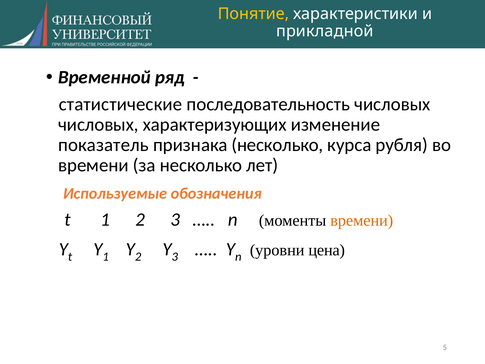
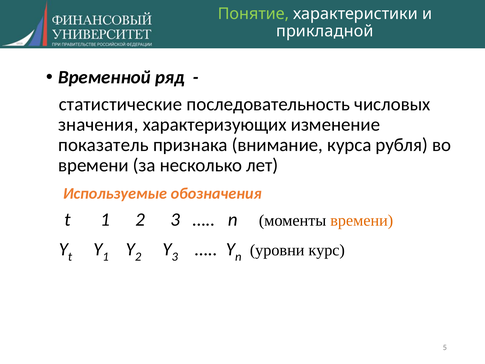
Понятие colour: yellow -> light green (253, 14)
числовых: числовых -> значения (98, 125)
признака несколько: несколько -> внимание (277, 145)
цена: цена -> курс (327, 250)
